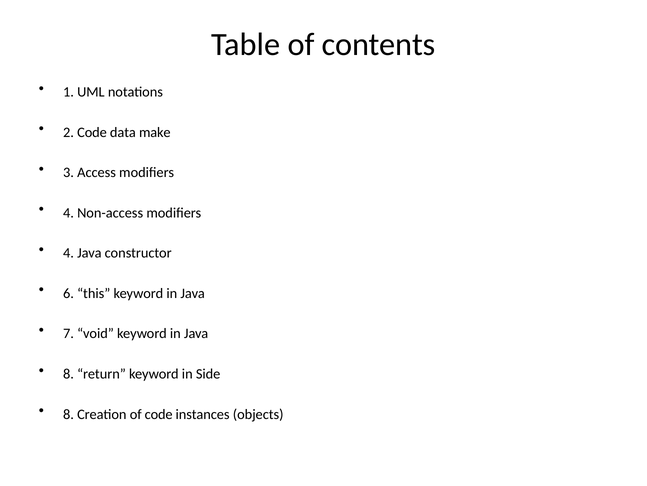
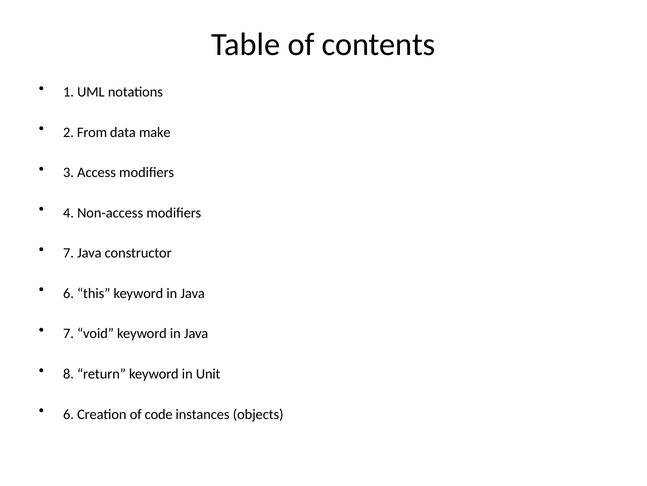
2 Code: Code -> From (92, 132)
4: 4 -> 7 (69, 253)
Side: Side -> Unit (208, 373)
8: 8 -> 6 (69, 414)
